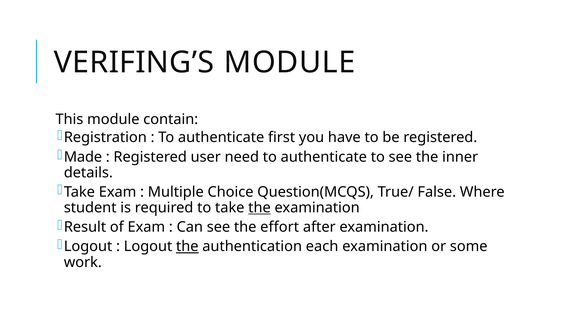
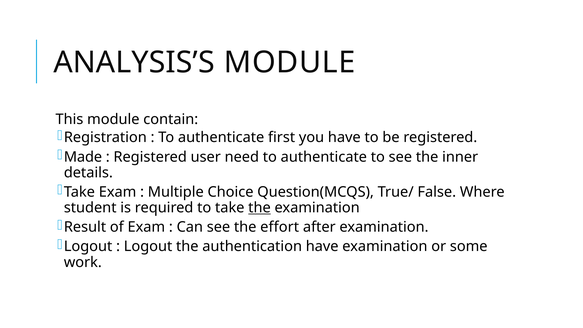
VERIFING’S: VERIFING’S -> ANALYSIS’S (134, 63)
the underline: present -> none (187, 246)
authentication each: each -> have (322, 246)
